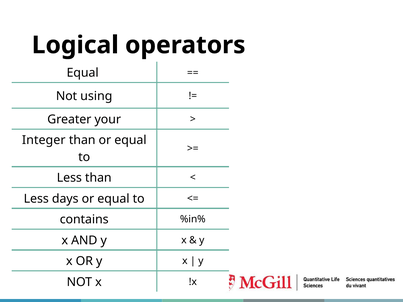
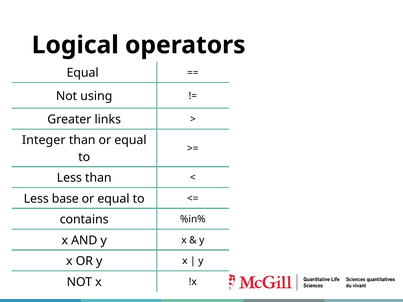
your: your -> links (108, 119)
days: days -> base (65, 199)
